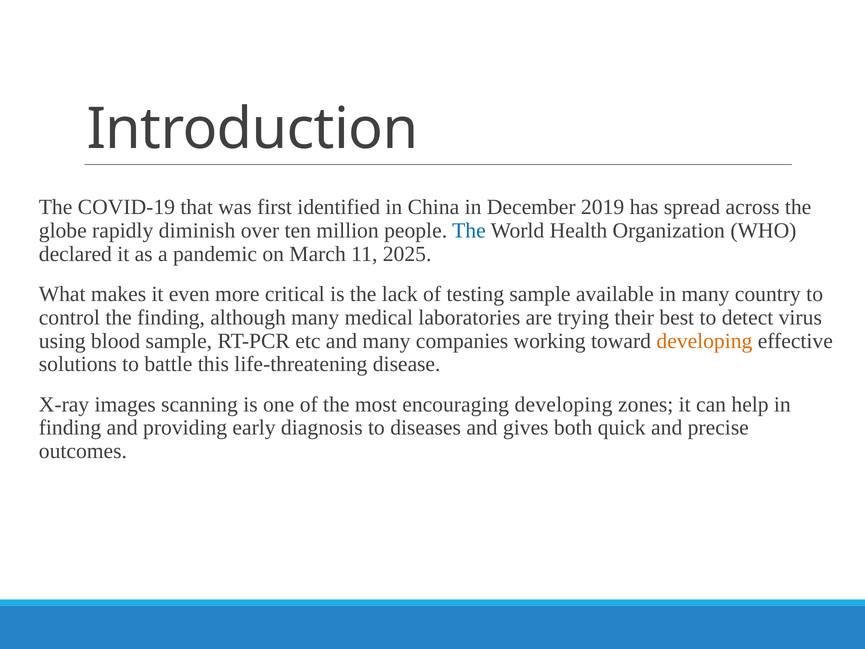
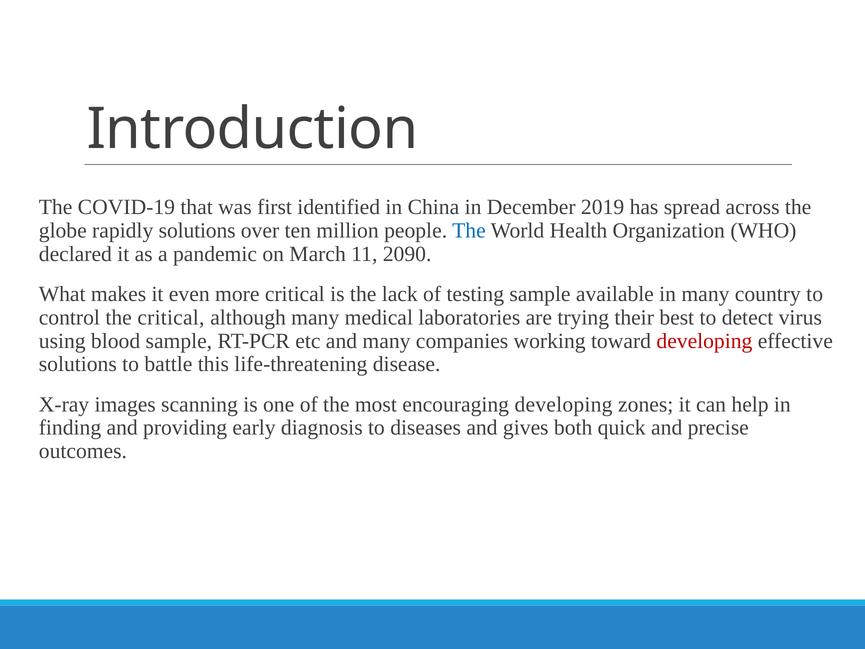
rapidly diminish: diminish -> solutions (197, 230)
2025: 2025 -> 2090 (407, 254)
the finding: finding -> critical (171, 317)
developing colour: orange -> red (704, 341)
